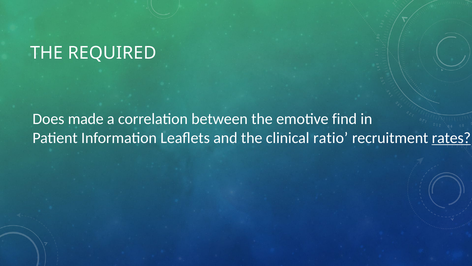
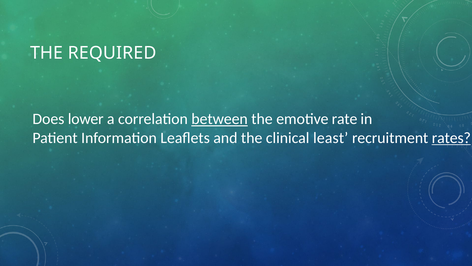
made: made -> lower (86, 119)
between underline: none -> present (220, 119)
find: find -> rate (345, 119)
ratio: ratio -> least (331, 138)
